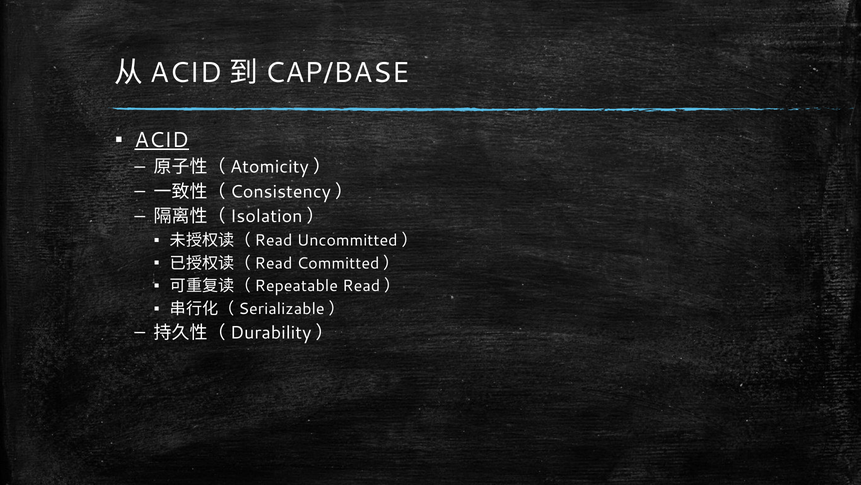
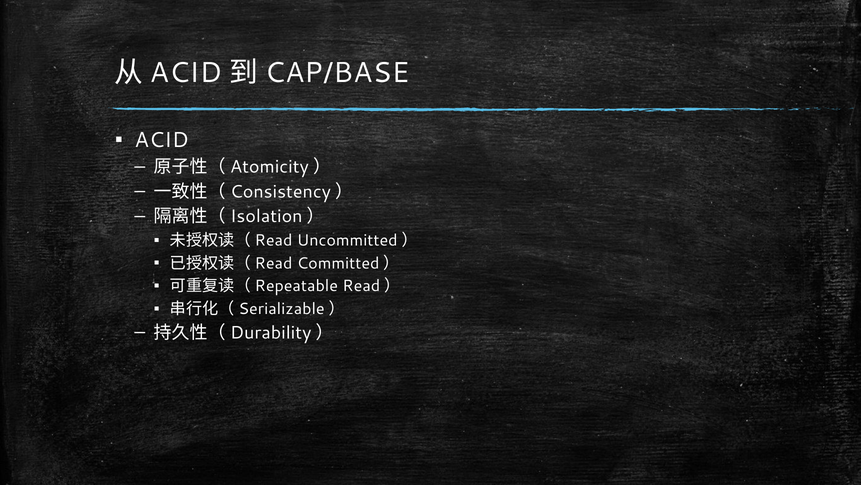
ACID underline: present -> none (162, 140)
